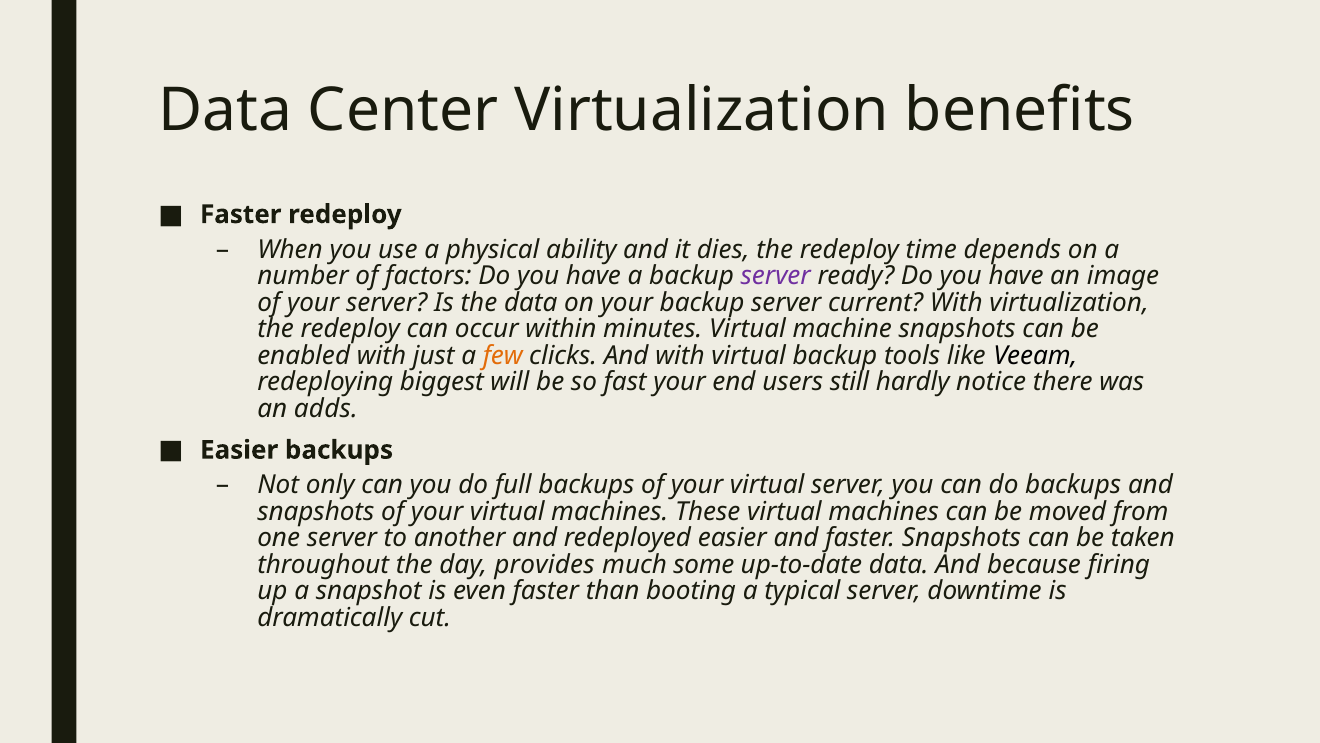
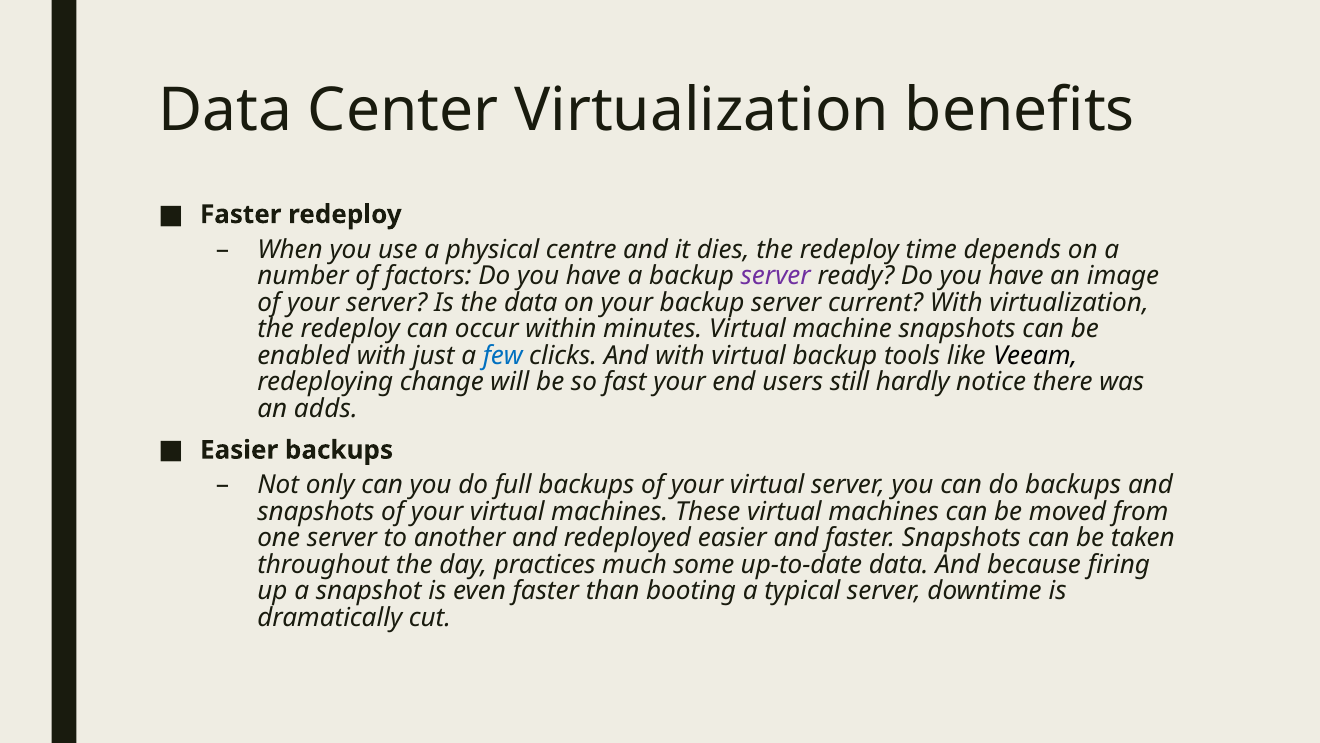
ability: ability -> centre (581, 249)
few colour: orange -> blue (503, 355)
biggest: biggest -> change (442, 382)
provides: provides -> practices (545, 564)
